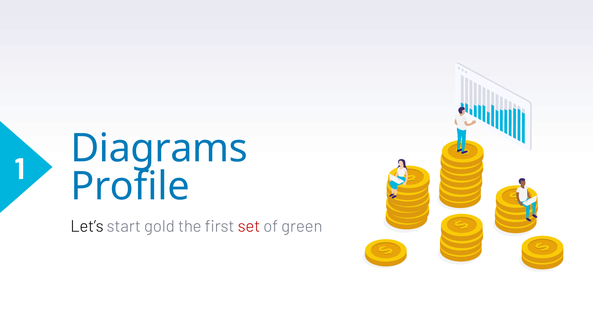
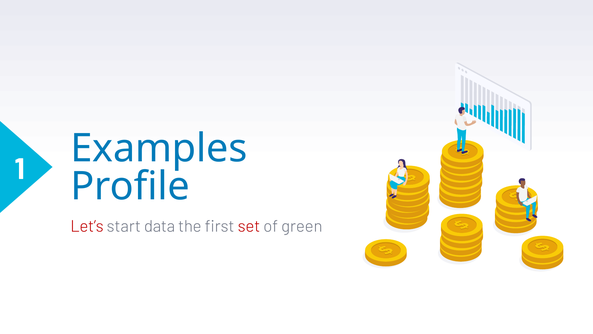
Diagrams: Diagrams -> Examples (159, 148)
Let’s colour: black -> red (87, 226)
gold: gold -> data (160, 226)
